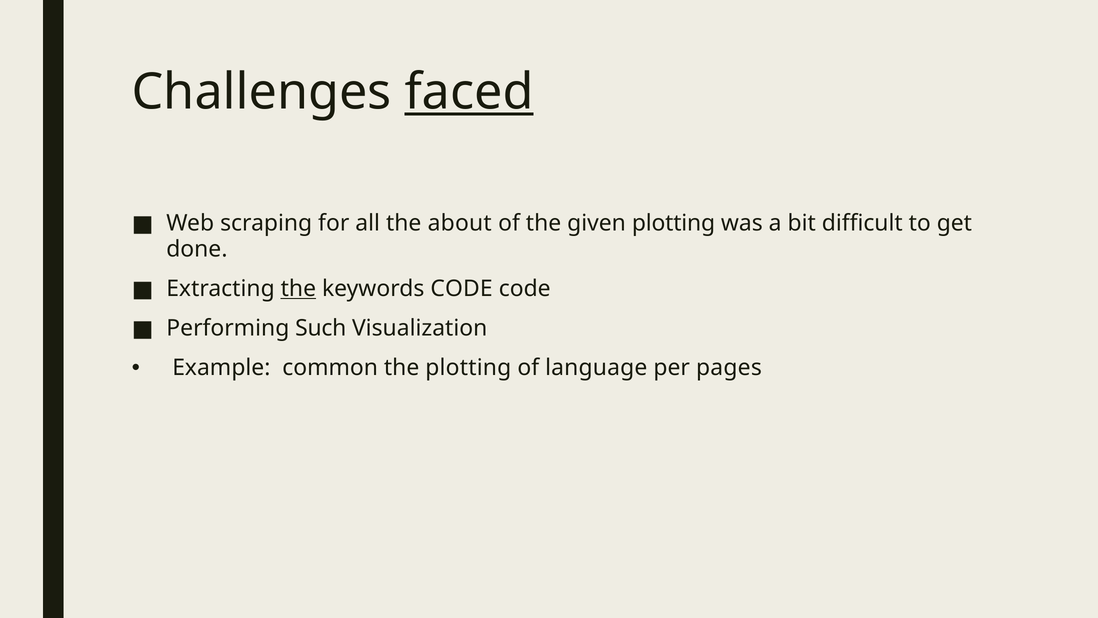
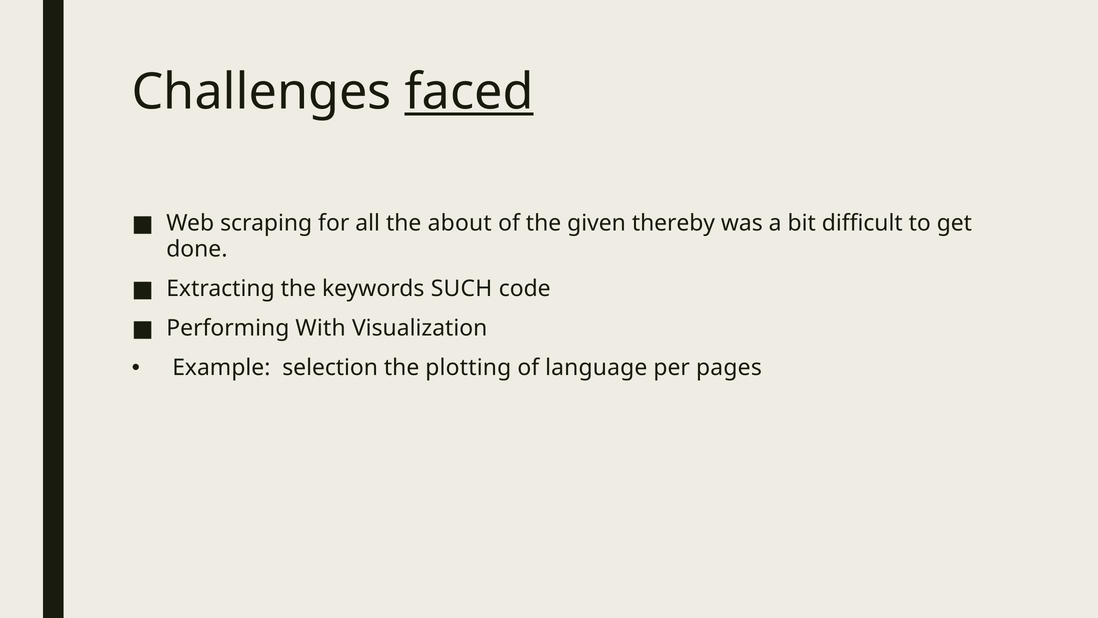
given plotting: plotting -> thereby (673, 223)
the underline: present -> none (298, 288)
keywords CODE: CODE -> SUCH (462, 288)
Such: Such -> With (321, 328)
common: common -> selection (330, 368)
